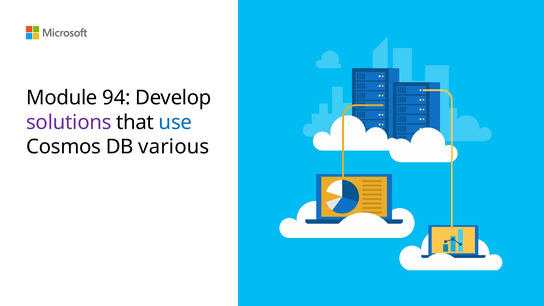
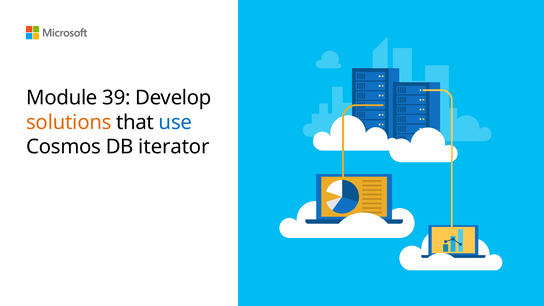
94: 94 -> 39 (117, 98)
solutions colour: purple -> orange (69, 122)
various: various -> iterator (174, 147)
